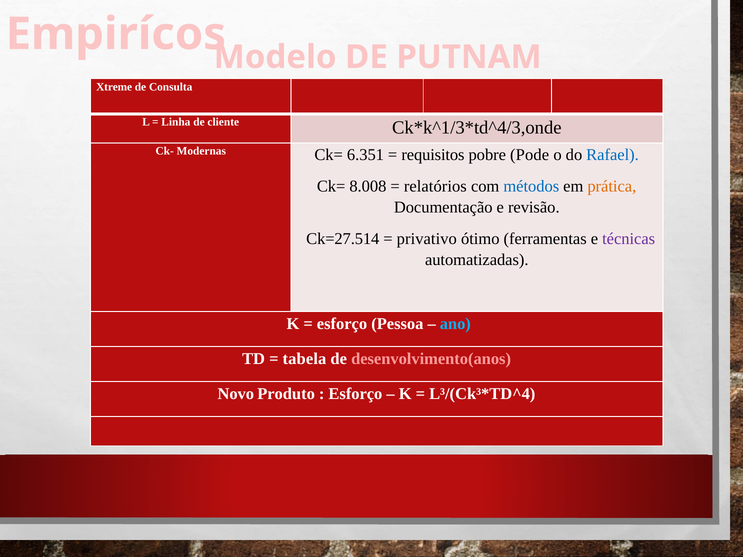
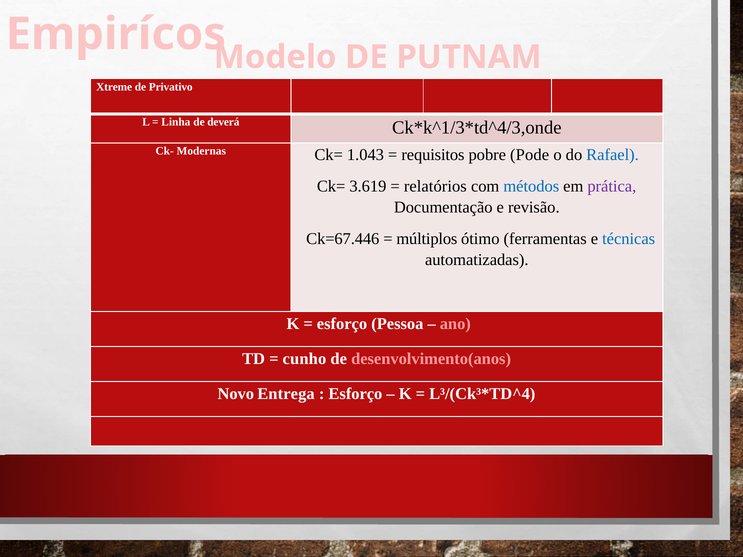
Consulta: Consulta -> Privativo (171, 87)
cliente: cliente -> deverá (223, 122)
6.351: 6.351 -> 1.043 (365, 155)
8.008: 8.008 -> 3.619 (368, 186)
prática colour: orange -> purple (612, 186)
Ck=27.514: Ck=27.514 -> Ck=67.446 (343, 239)
privativo: privativo -> múltiplos (427, 239)
técnicas colour: purple -> blue (629, 239)
ano colour: light blue -> pink (455, 324)
tabela: tabela -> cunho (304, 359)
Produto: Produto -> Entrega (286, 394)
